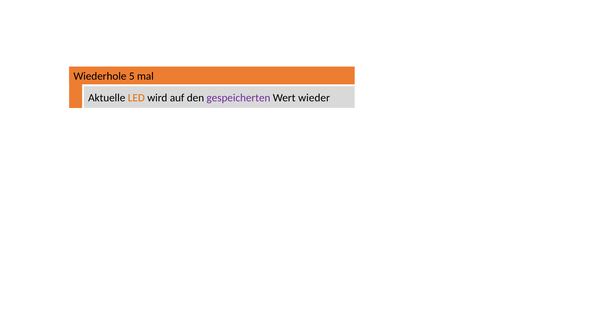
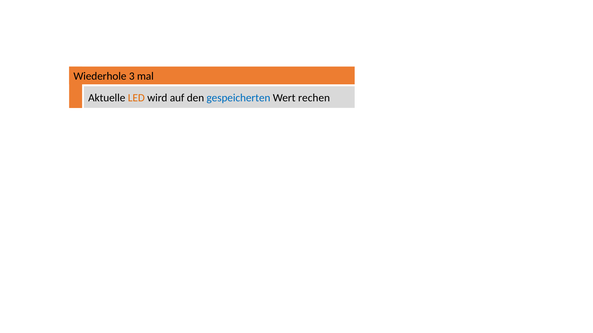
5: 5 -> 3 (132, 76)
gespeicherten colour: purple -> blue (238, 98)
wieder: wieder -> rechen (314, 98)
